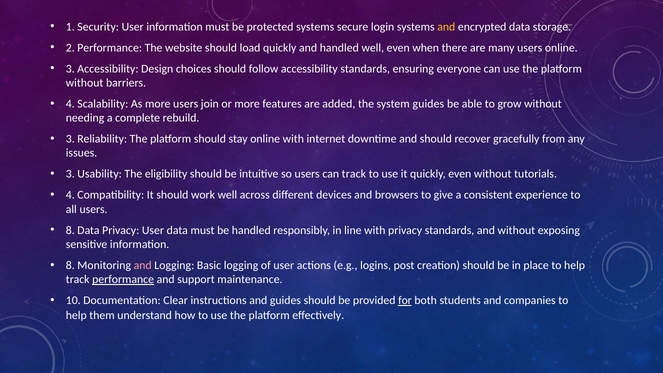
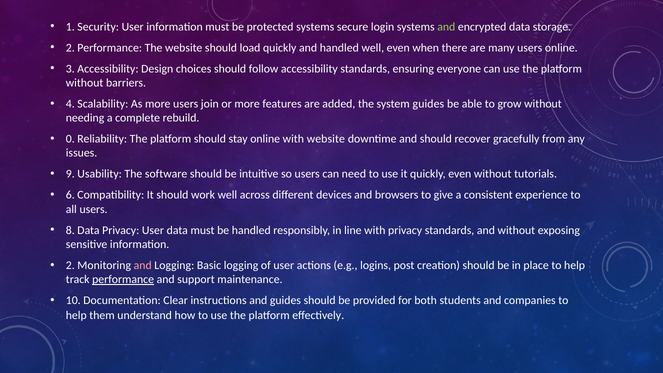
and colour: yellow -> light green (446, 27)
3: 3 -> 0 (70, 139)
with internet: internet -> website (326, 139)
3: 3 -> 9 (70, 174)
eligibility: eligibility -> software (166, 174)
can track: track -> need (354, 174)
4: 4 -> 6 (70, 195)
8: 8 -> 2 (70, 265)
for underline: present -> none (405, 300)
